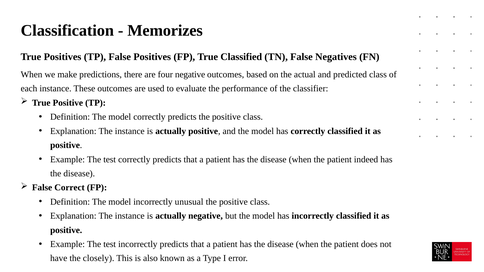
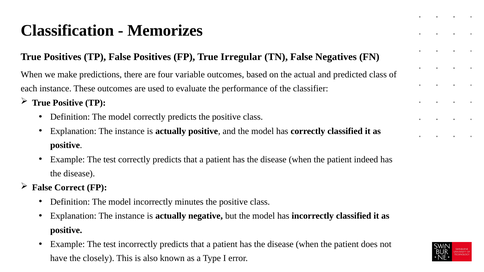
True Classified: Classified -> Irregular (241, 57)
four negative: negative -> variable (190, 75)
unusual: unusual -> minutes (189, 202)
